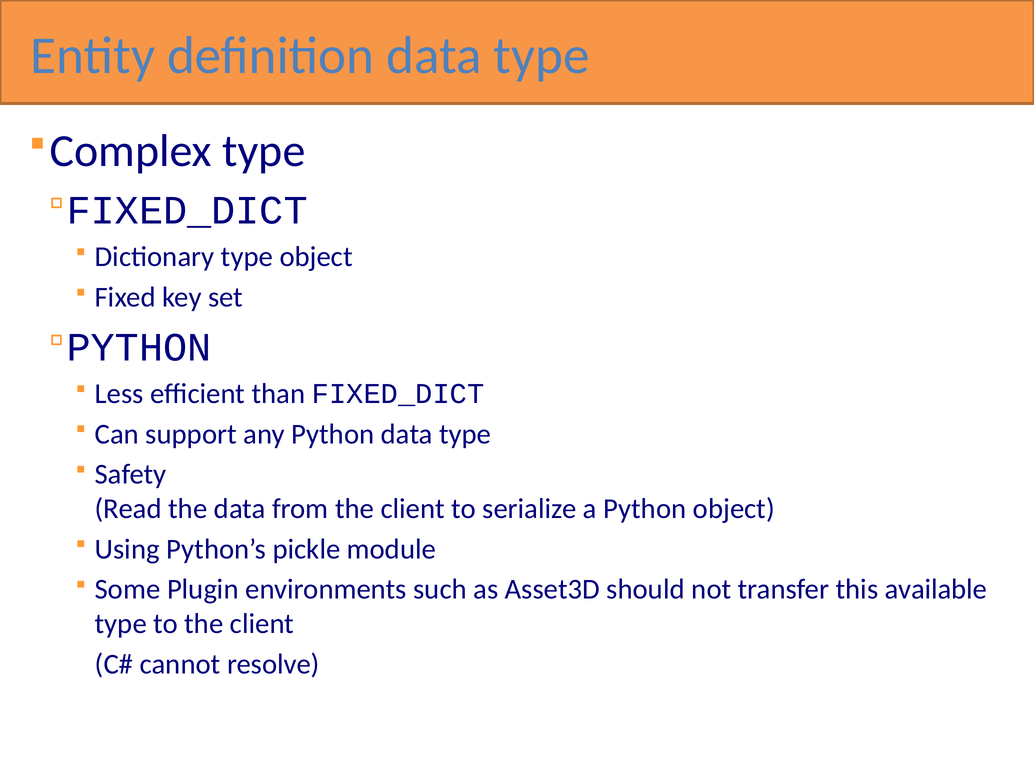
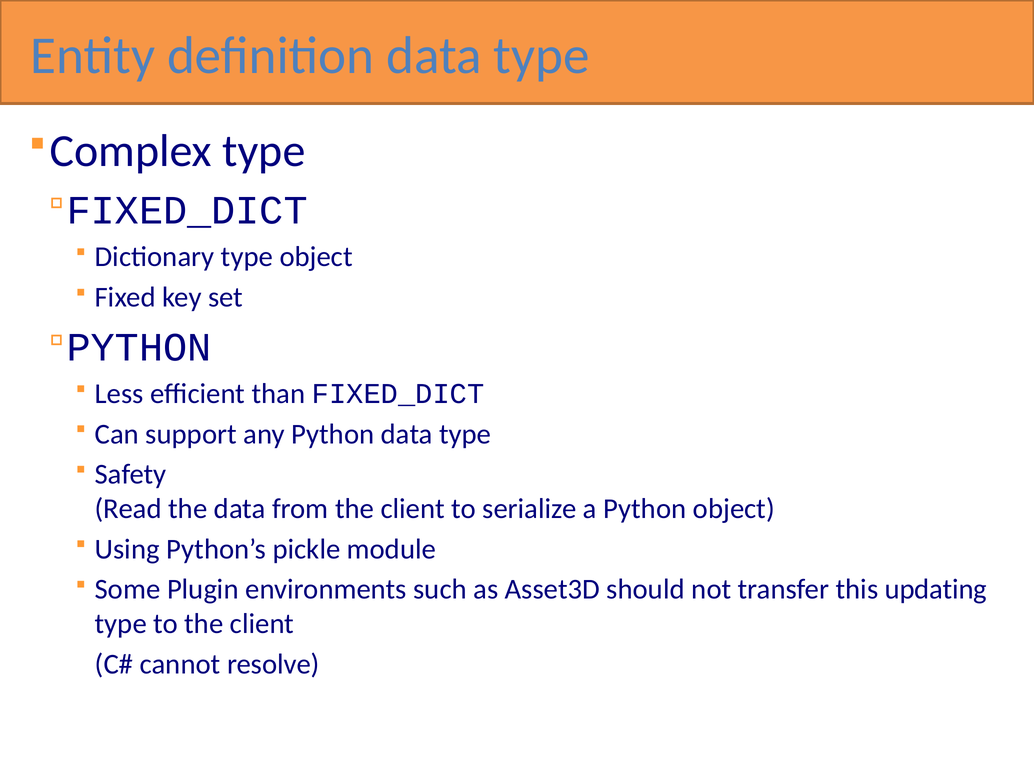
available: available -> updating (936, 589)
